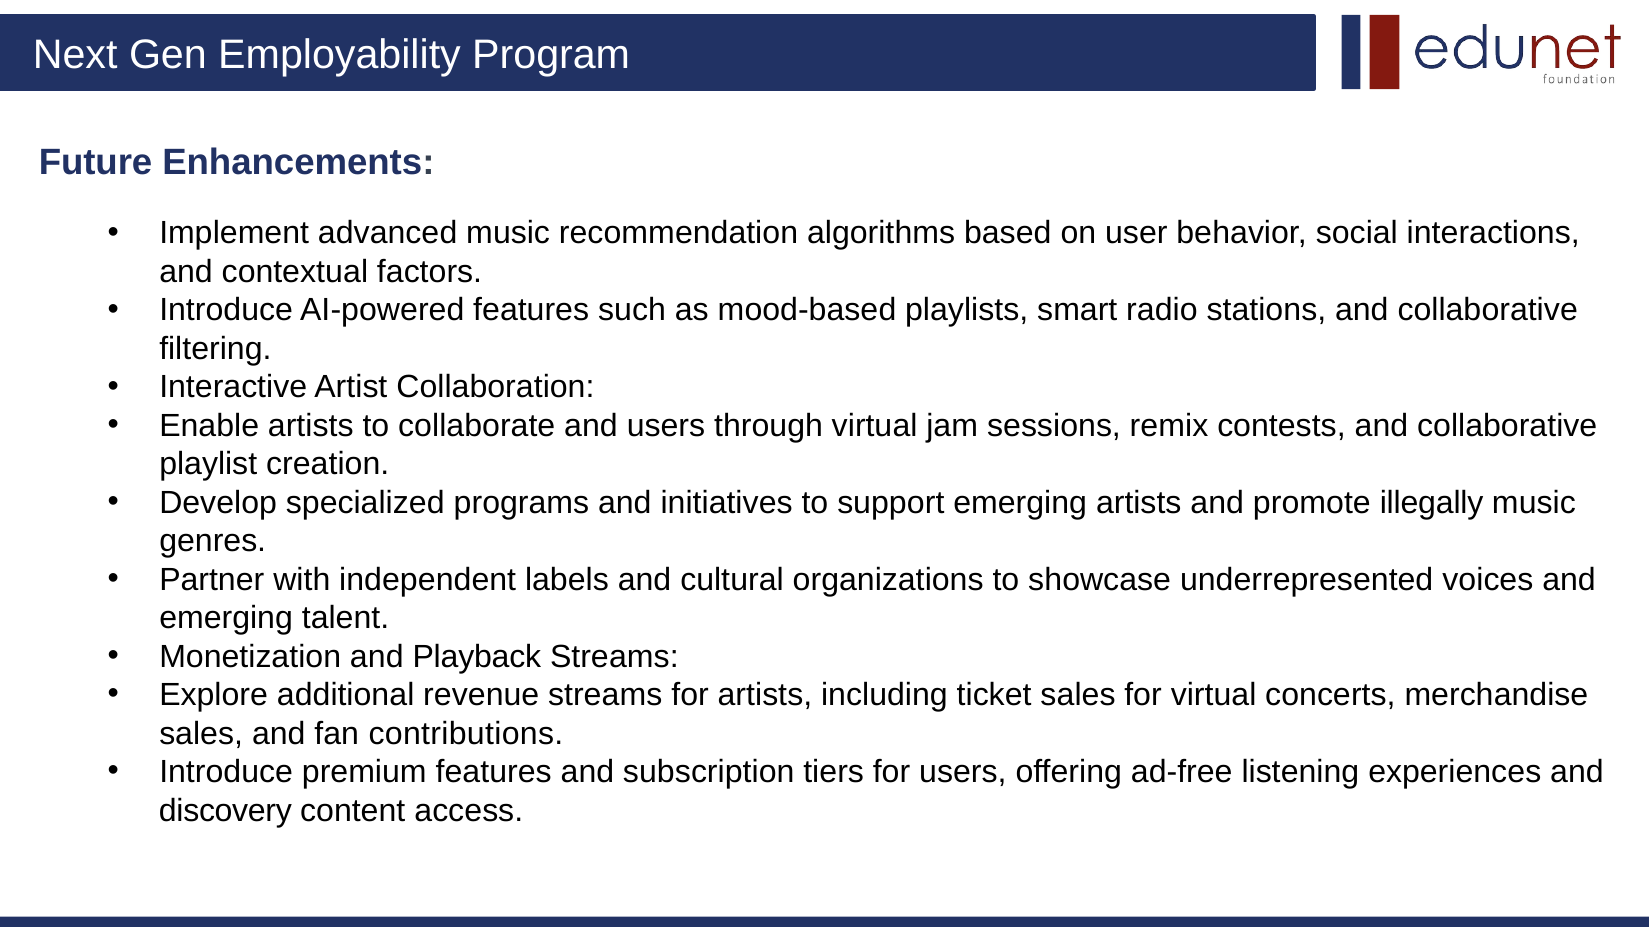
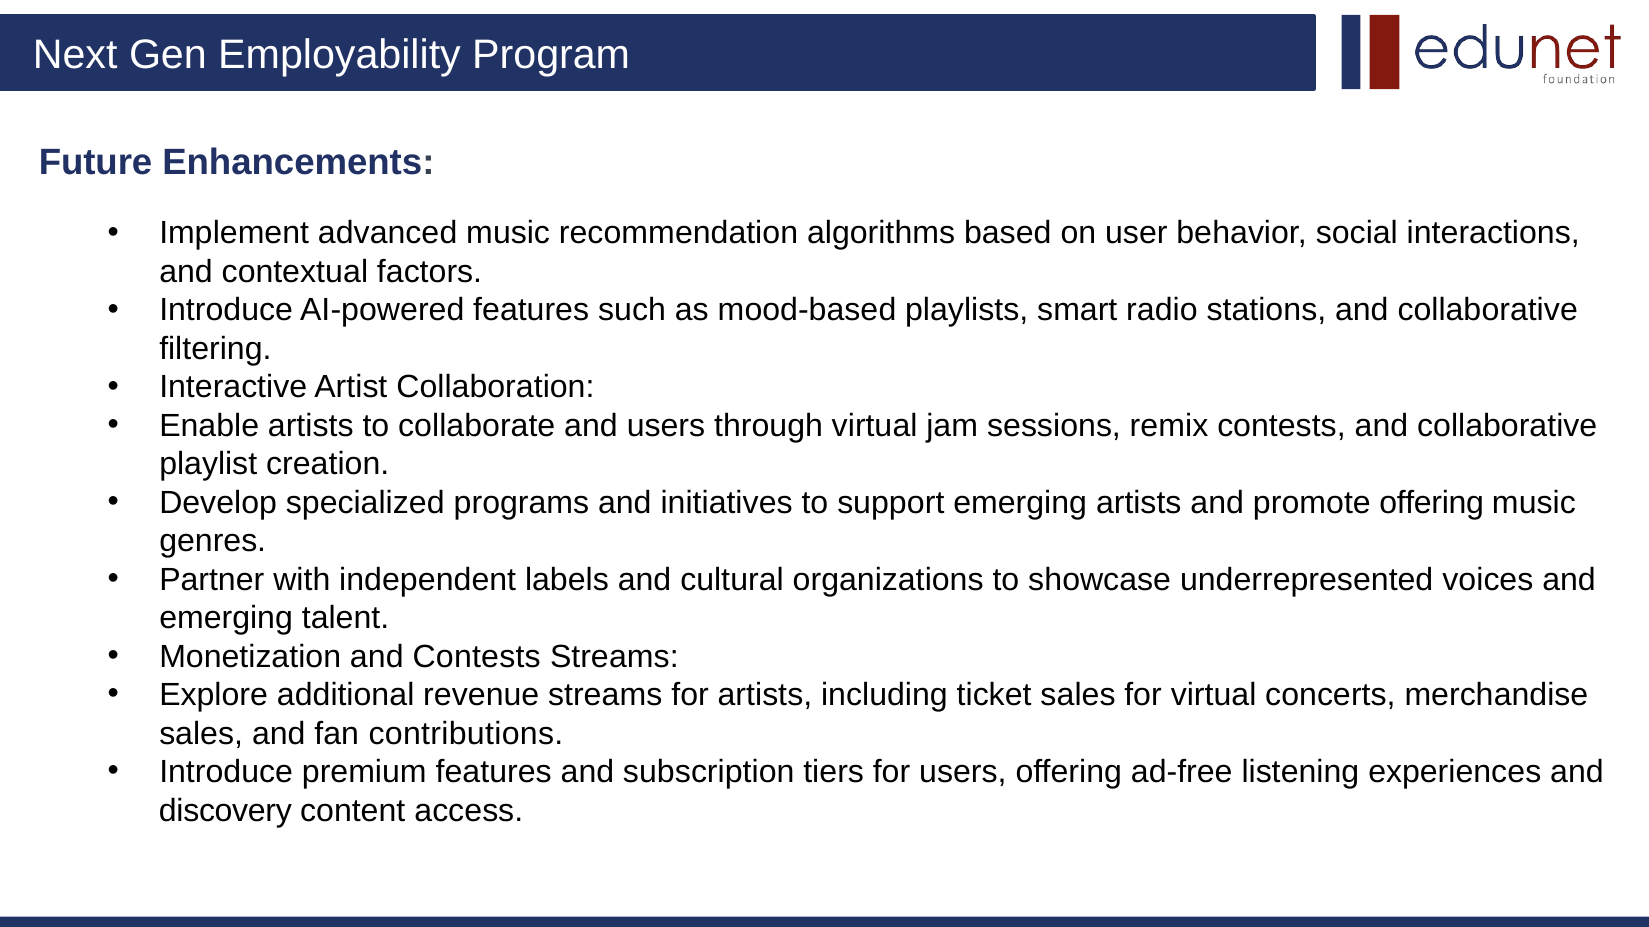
promote illegally: illegally -> offering (1432, 503)
and Playback: Playback -> Contests (477, 657)
